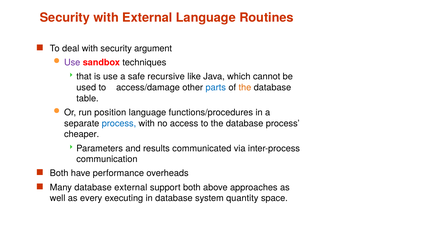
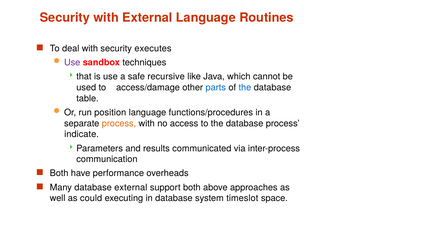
argument: argument -> executes (153, 49)
the colour: orange -> blue (245, 88)
process colour: blue -> orange (119, 124)
cheaper: cheaper -> indicate (82, 134)
every: every -> could (91, 198)
quantity: quantity -> timeslot (242, 198)
